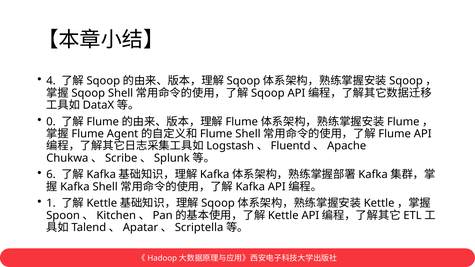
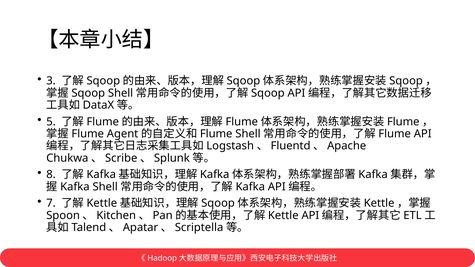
4: 4 -> 3 (51, 81)
0: 0 -> 5 (51, 122)
6: 6 -> 8 (51, 175)
1: 1 -> 7 (51, 203)
